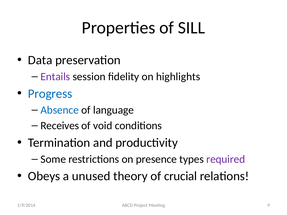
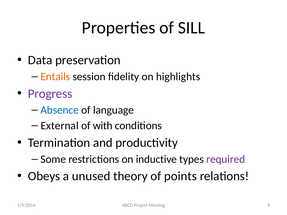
Entails colour: purple -> orange (55, 77)
Progress colour: blue -> purple (50, 94)
Receives: Receives -> External (60, 126)
void: void -> with (103, 126)
presence: presence -> inductive (156, 159)
crucial: crucial -> points (180, 176)
